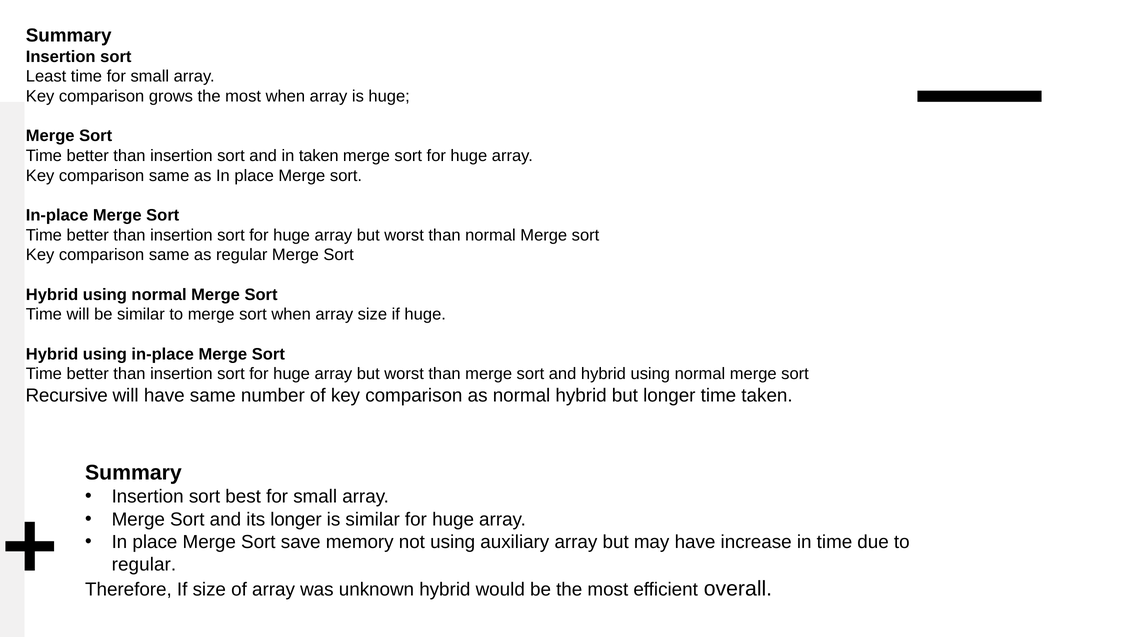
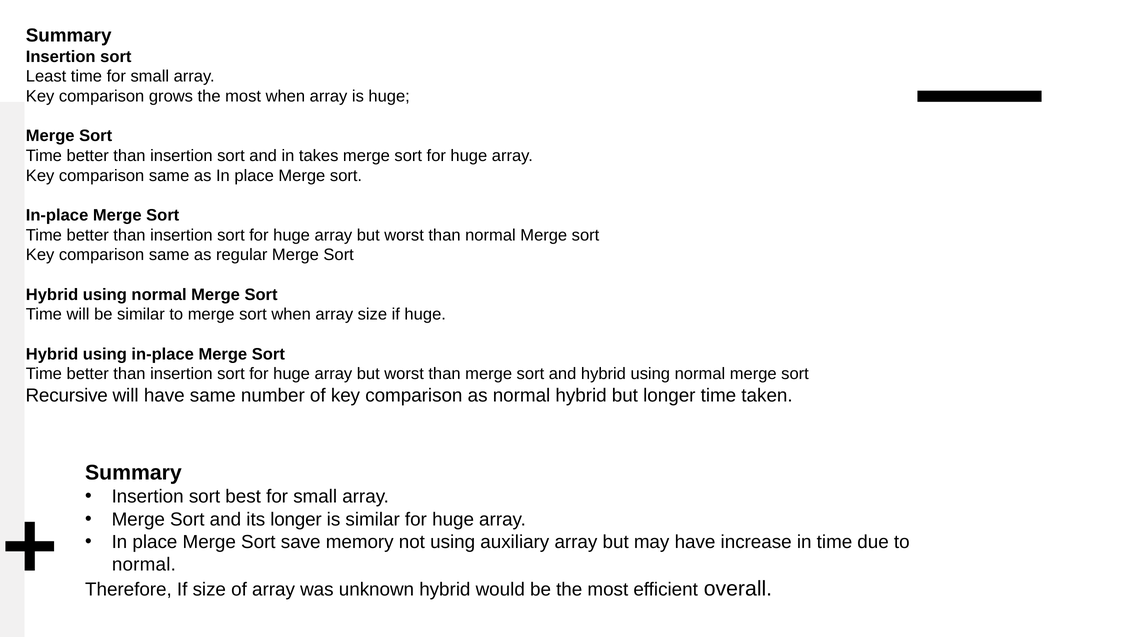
in taken: taken -> takes (319, 156)
regular: regular -> normal (144, 564)
